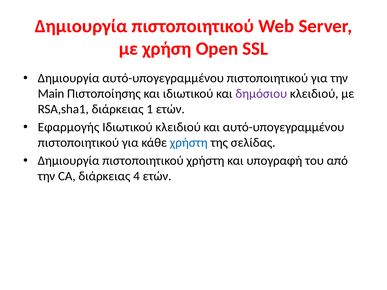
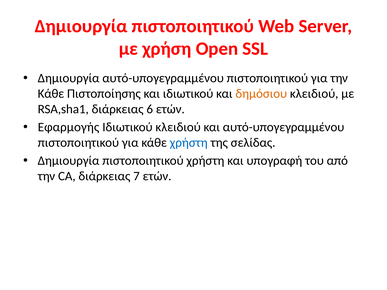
Main: Main -> Κάθε (51, 94)
δημόσιου colour: purple -> orange (261, 94)
1: 1 -> 6 (150, 109)
4: 4 -> 7 (136, 176)
